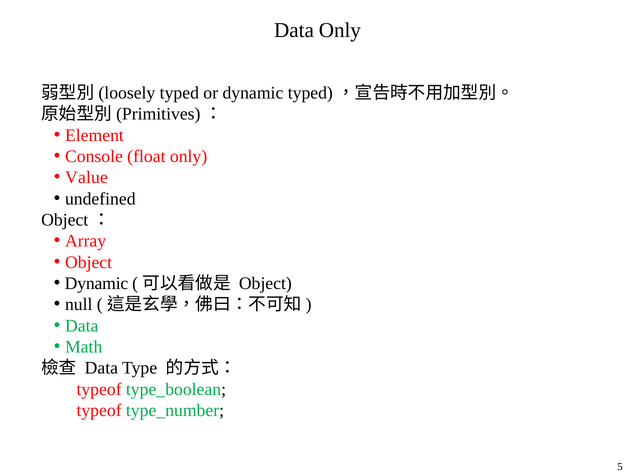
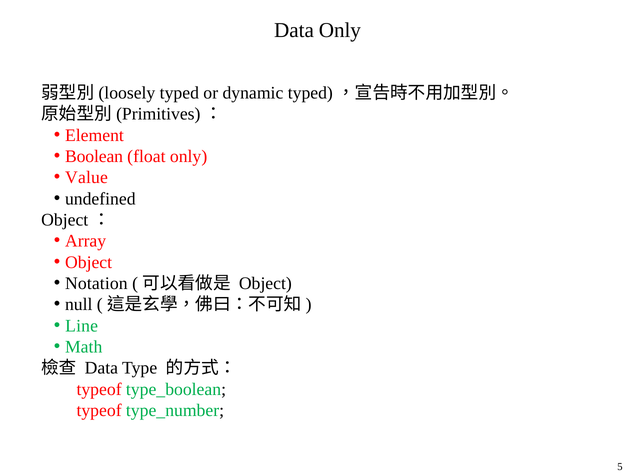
Console: Console -> Boolean (94, 157)
Dynamic: Dynamic -> Notation (96, 284)
Data: Data -> Line (82, 326)
